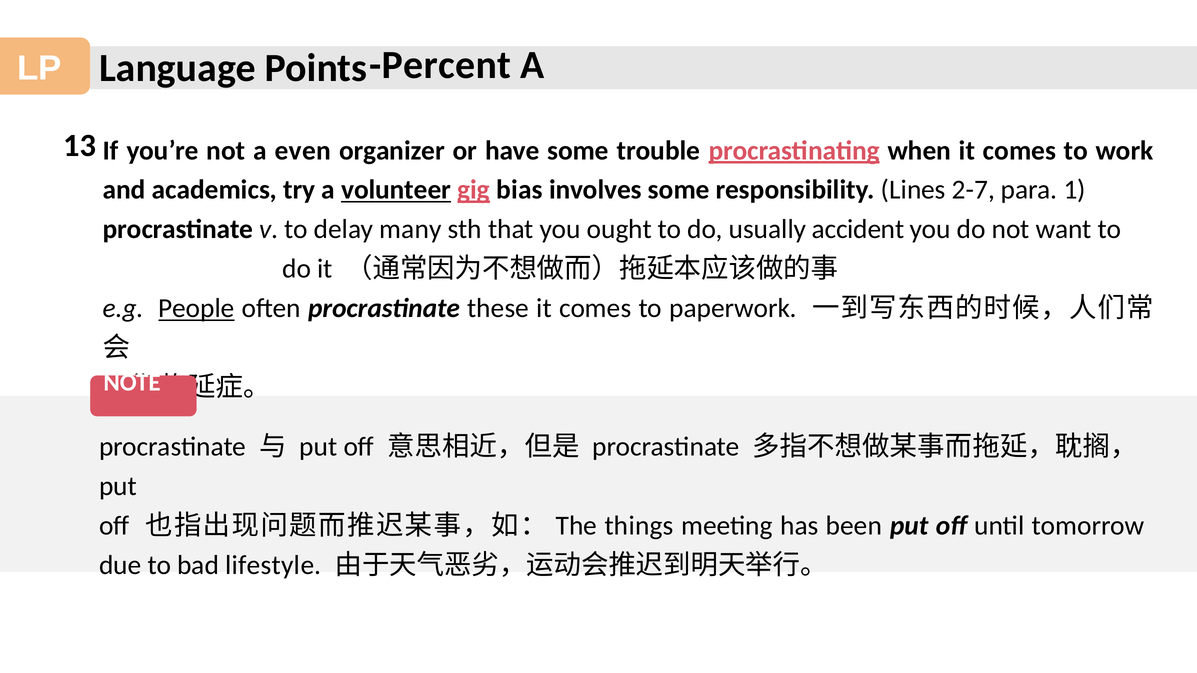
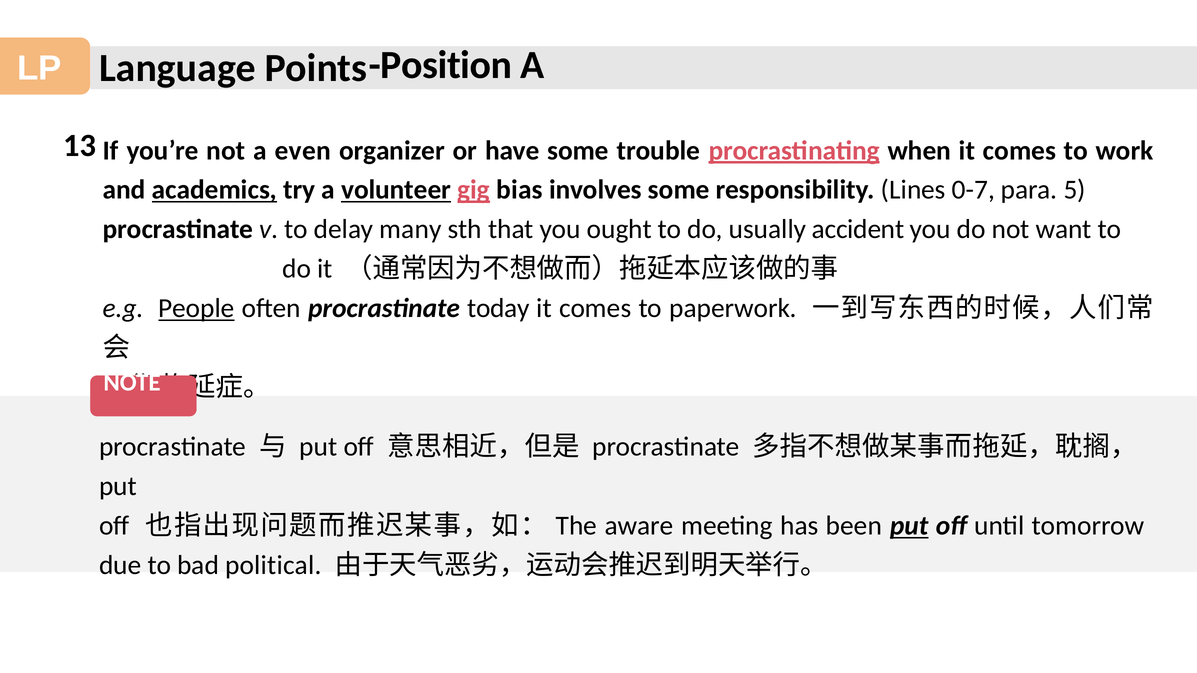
Percent: Percent -> Position (440, 65)
academics underline: none -> present (214, 190)
2-7: 2-7 -> 0-7 (973, 190)
1: 1 -> 5 (1075, 190)
these: these -> today (498, 308)
things: things -> aware (639, 526)
put underline: none -> present (909, 526)
lifestyle: lifestyle -> political (273, 566)
